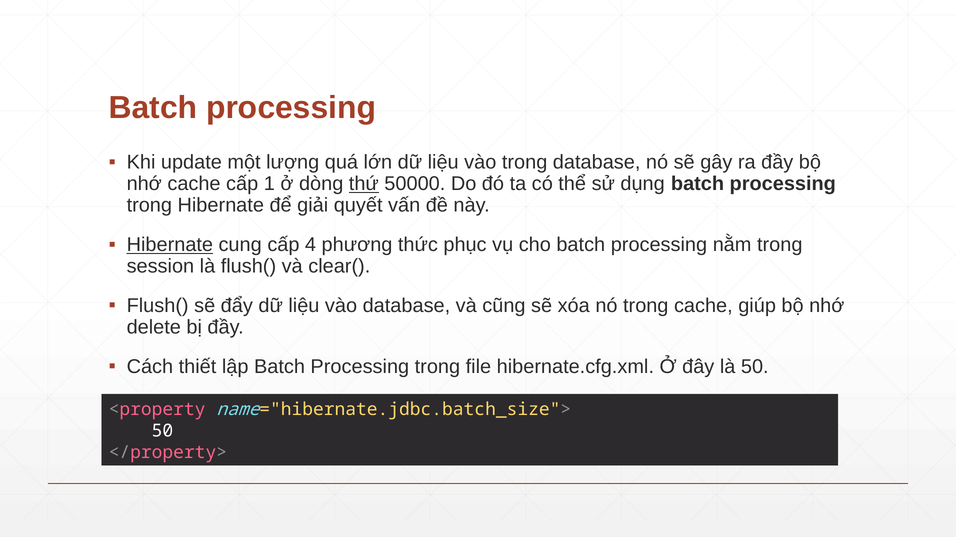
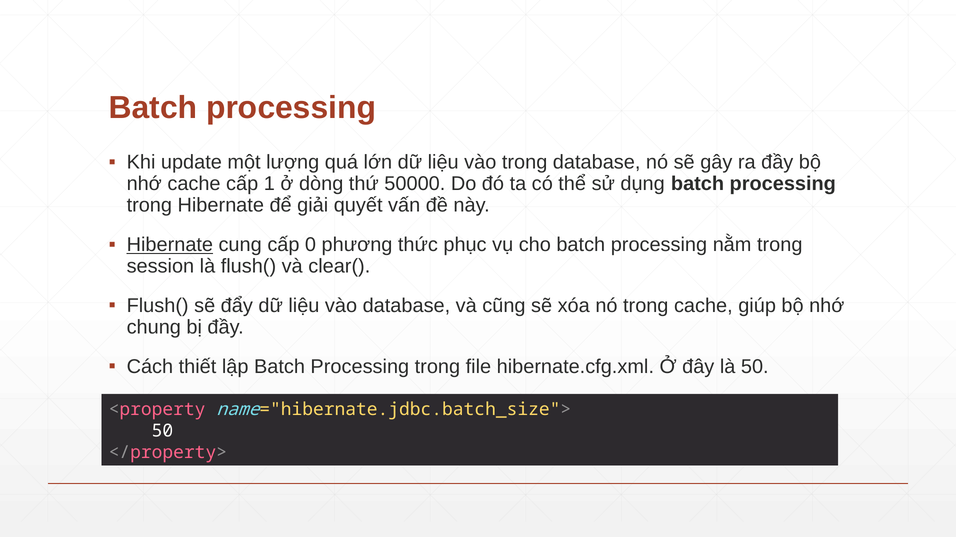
thứ underline: present -> none (364, 184)
4: 4 -> 0 (311, 245)
delete: delete -> chung (154, 328)
